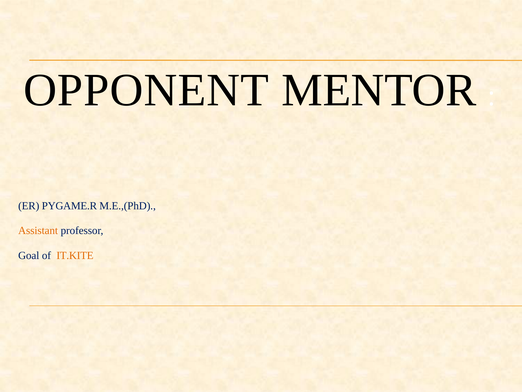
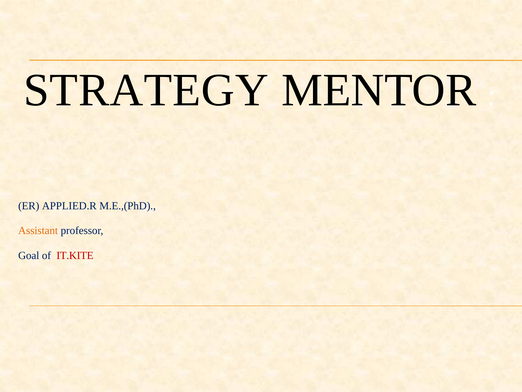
OPPONENT: OPPONENT -> STRATEGY (146, 90)
PYGAME.R: PYGAME.R -> APPLIED.R (69, 206)
IT.KITE colour: orange -> red (75, 255)
